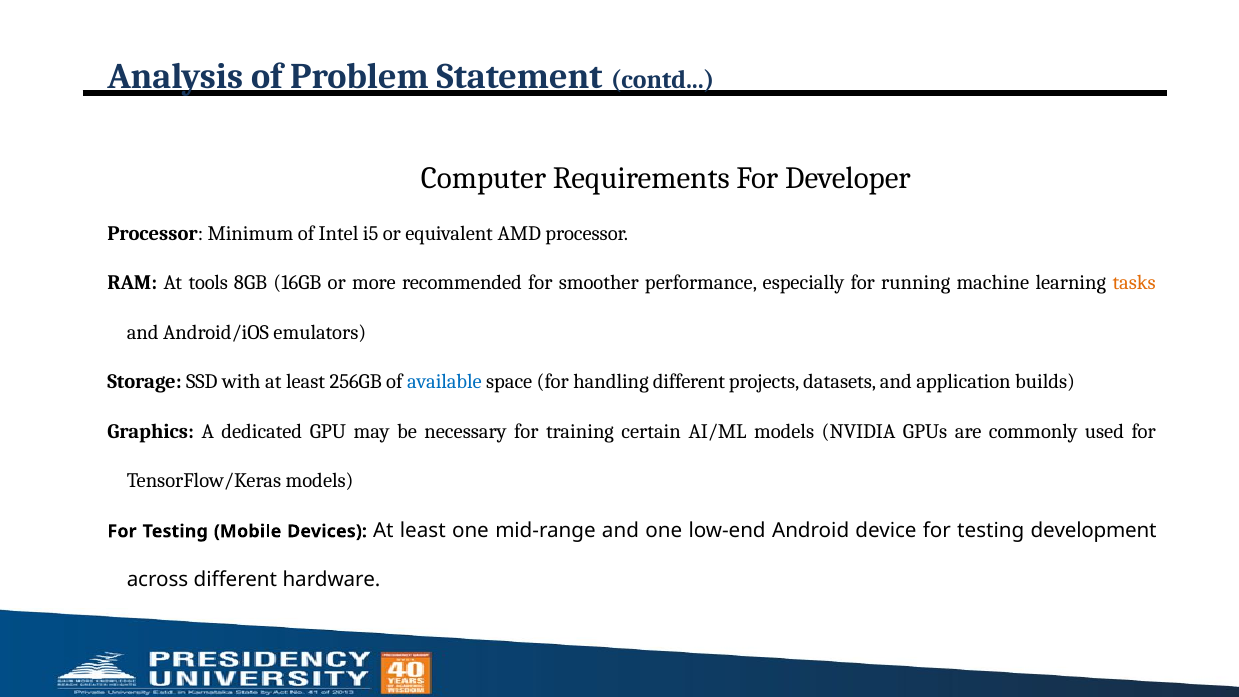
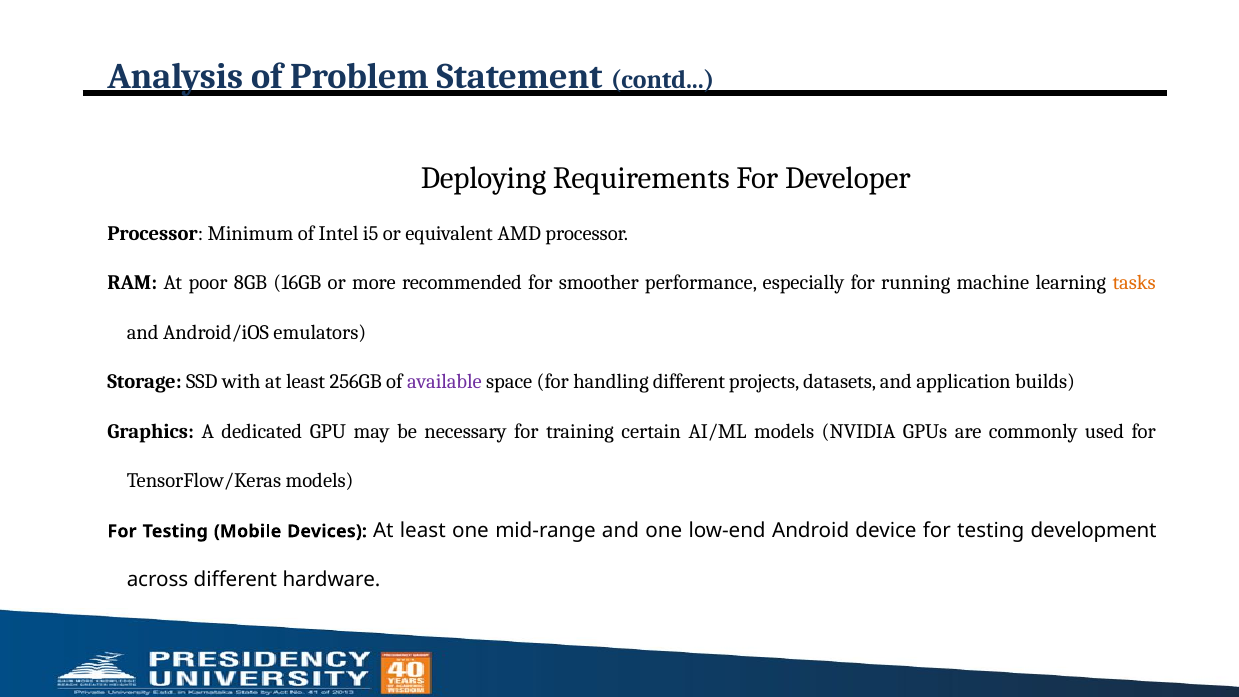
Computer: Computer -> Deploying (484, 179)
tools: tools -> poor (208, 283)
available colour: blue -> purple (444, 382)
